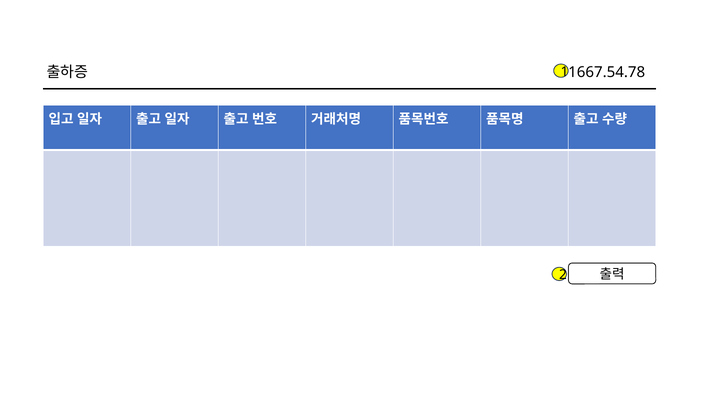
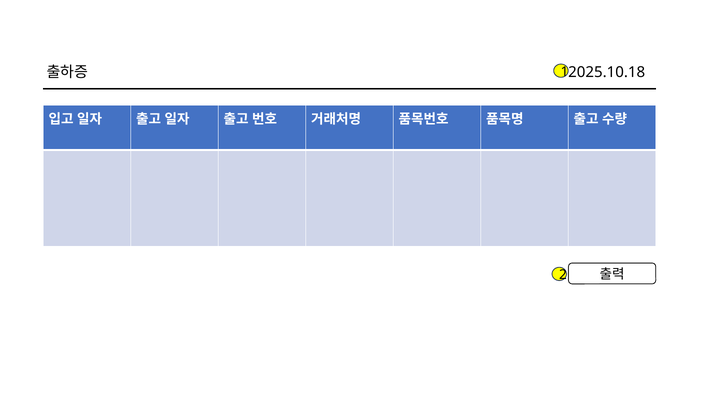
1667.54.78: 1667.54.78 -> 2025.10.18 (607, 72)
